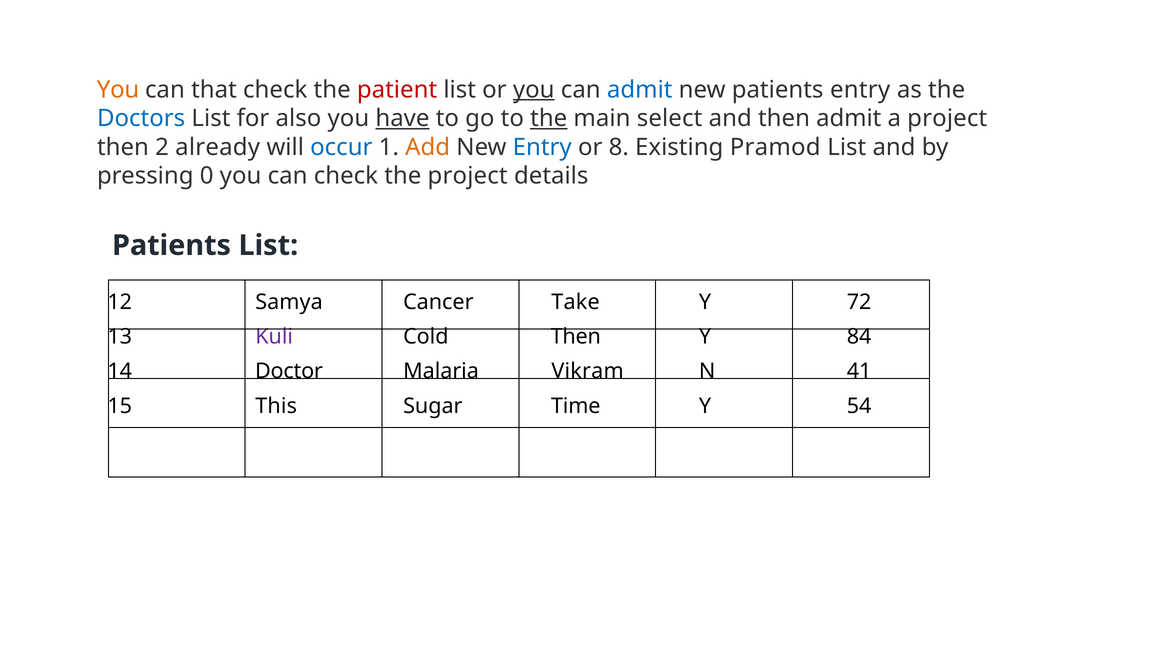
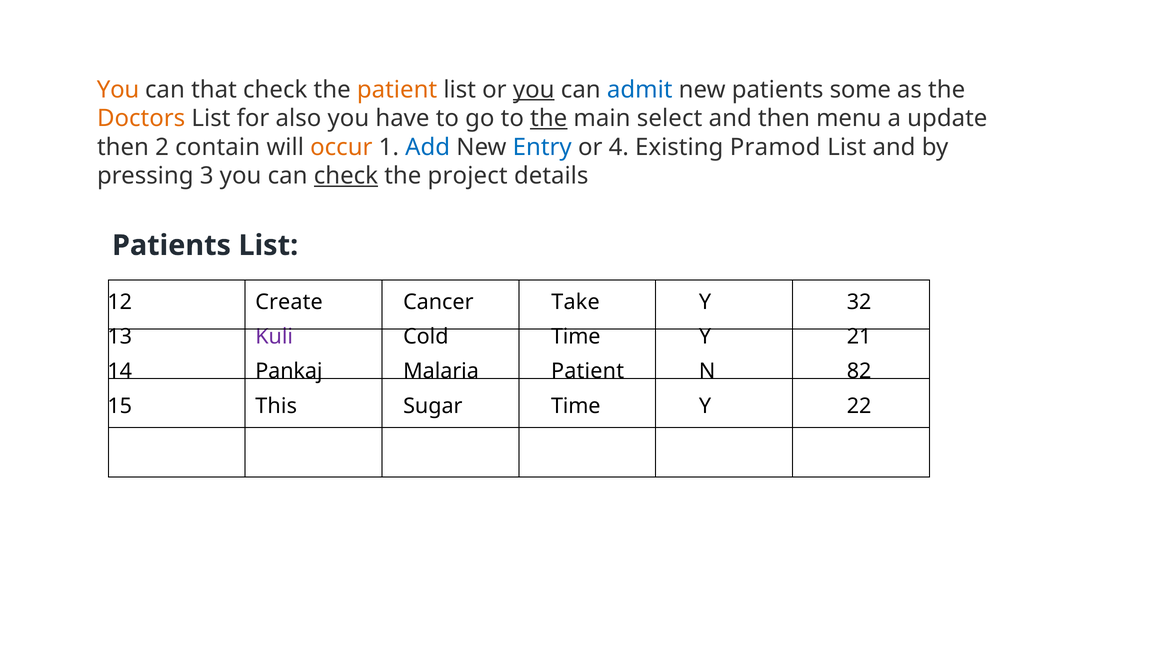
patient colour: red -> orange (397, 90)
patients entry: entry -> some (860, 90)
Doctors colour: blue -> orange (141, 118)
have underline: present -> none (402, 118)
then admit: admit -> menu (849, 118)
a project: project -> update (947, 118)
already: already -> contain (218, 147)
occur colour: blue -> orange (341, 147)
Add colour: orange -> blue (428, 147)
8: 8 -> 4 (619, 147)
0: 0 -> 3 (207, 176)
check underline: none -> present (346, 176)
Samya: Samya -> Create (289, 302)
72: 72 -> 32 (859, 302)
Cold Then: Then -> Time (576, 336)
84: 84 -> 21 (859, 336)
Doctor: Doctor -> Pankaj (289, 371)
Malaria Vikram: Vikram -> Patient (588, 371)
41: 41 -> 82 (859, 371)
54: 54 -> 22 (859, 406)
